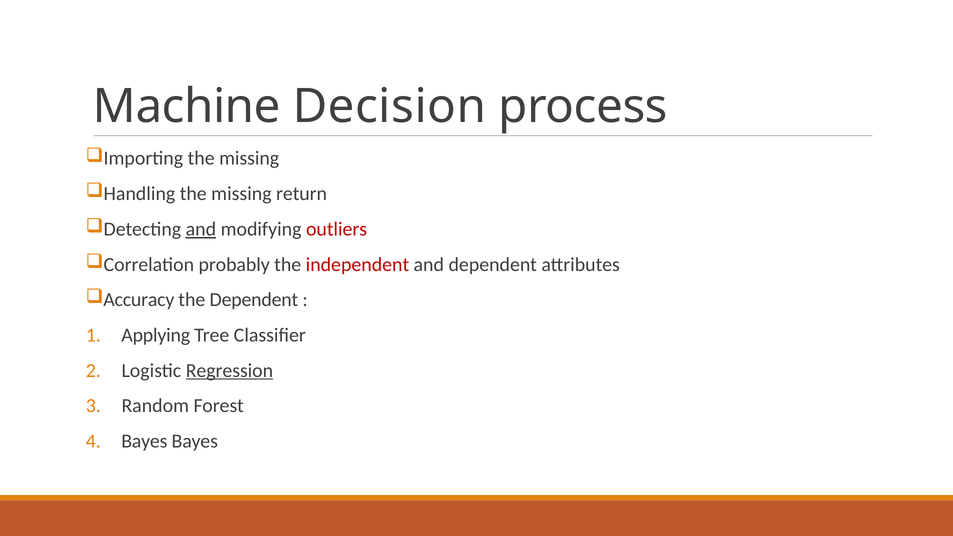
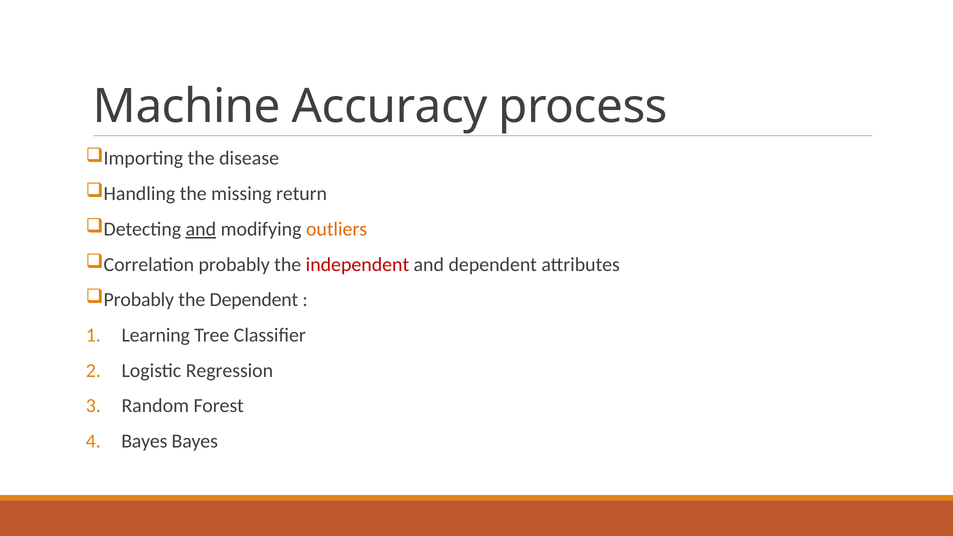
Decision: Decision -> Accuracy (390, 107)
Importing the missing: missing -> disease (249, 158)
outliers colour: red -> orange (337, 229)
Accuracy: Accuracy -> Probably (139, 300)
Applying: Applying -> Learning (156, 335)
Regression underline: present -> none (229, 371)
